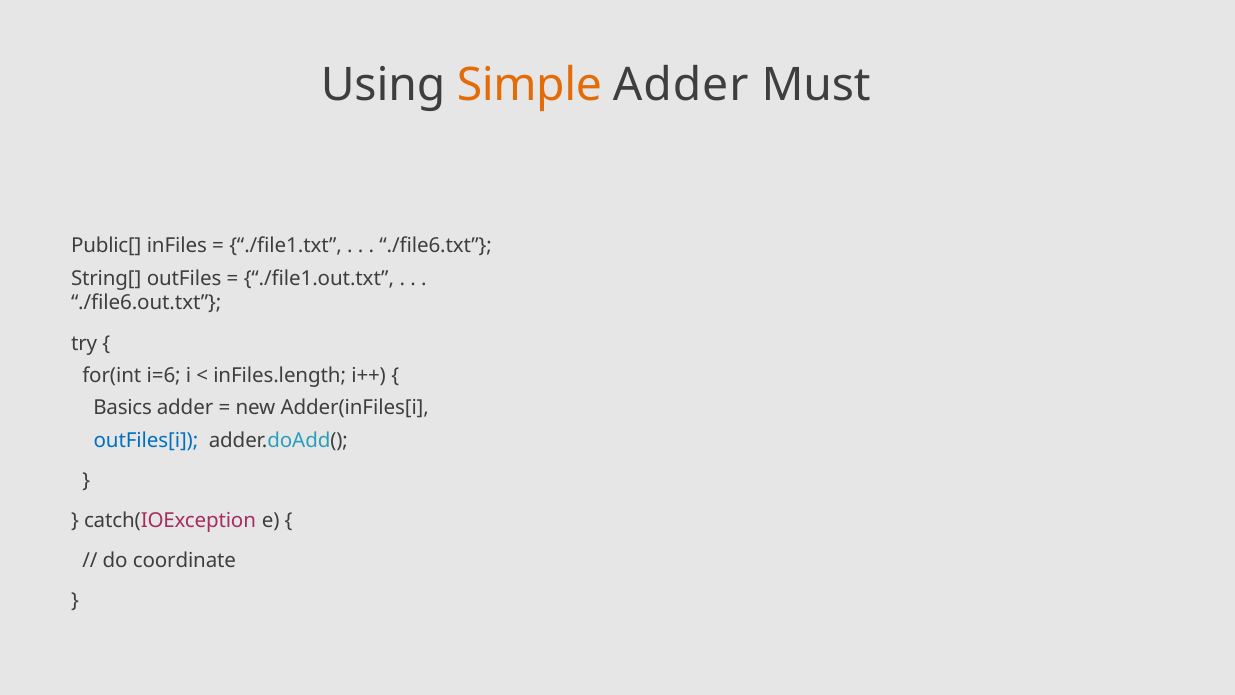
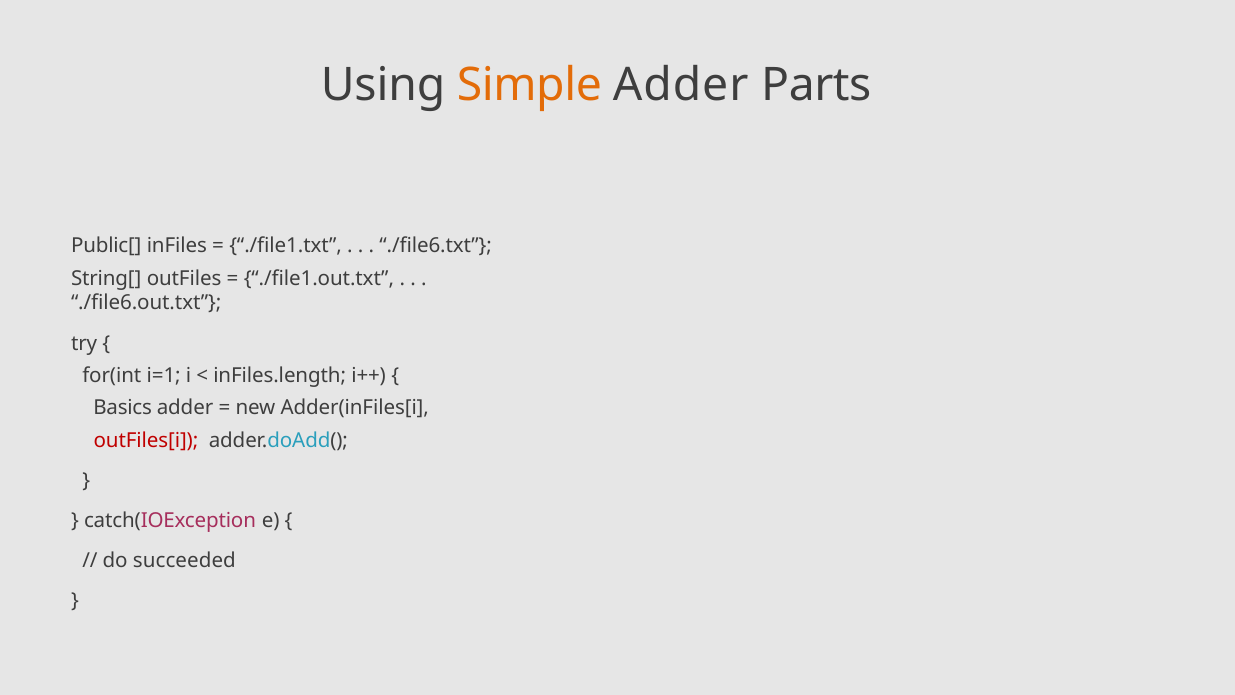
Must: Must -> Parts (816, 85)
i=6: i=6 -> i=1 (164, 376)
outFiles[i colour: blue -> red (146, 440)
coordinate: coordinate -> succeeded (184, 560)
